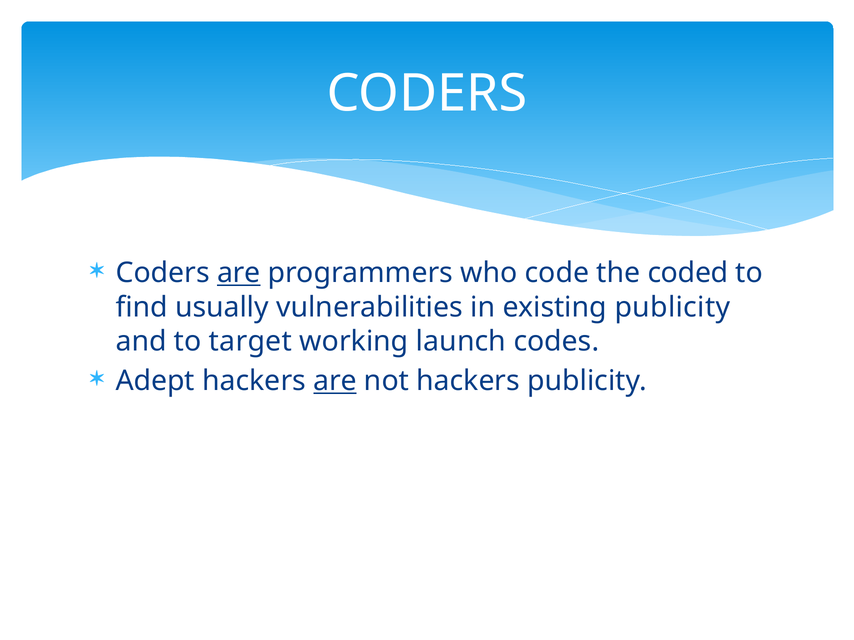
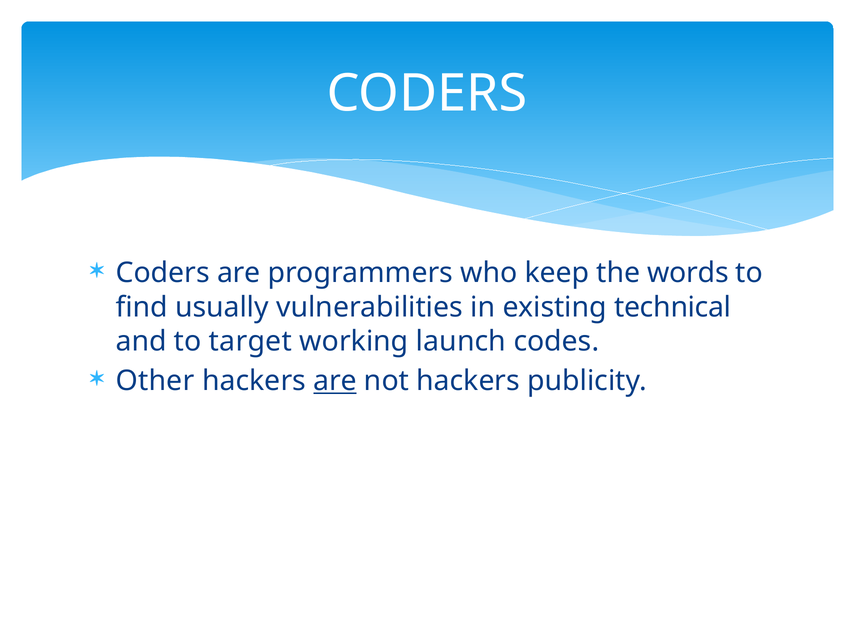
are underline: present -> none (239, 273)
code: code -> keep (557, 273)
coded: coded -> words (688, 273)
existing publicity: publicity -> technical (673, 307)
Adept: Adept -> Other (155, 381)
